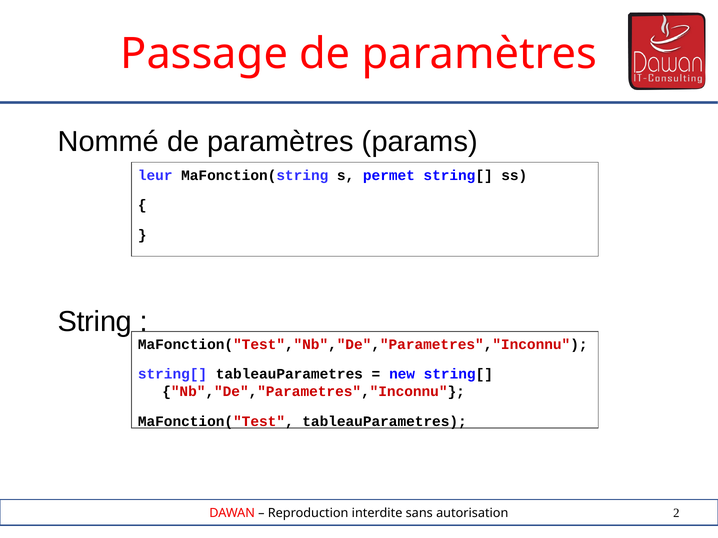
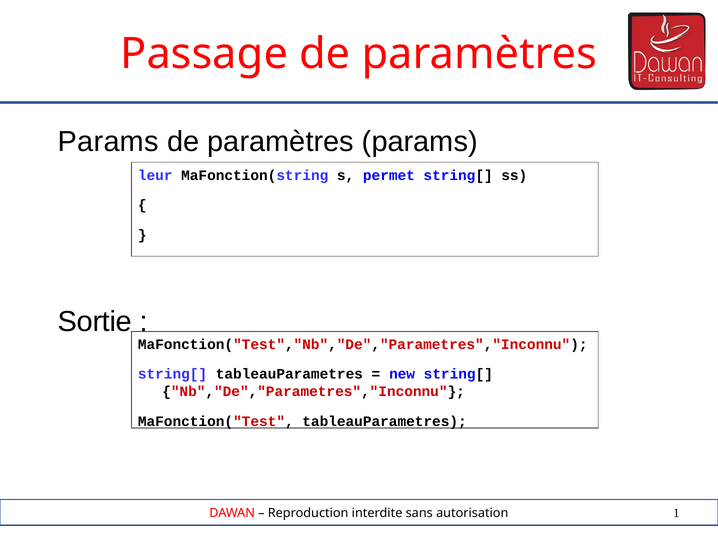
Nommé: Nommé -> Params (108, 142)
String: String -> Sortie (95, 322)
2: 2 -> 1 (676, 514)
